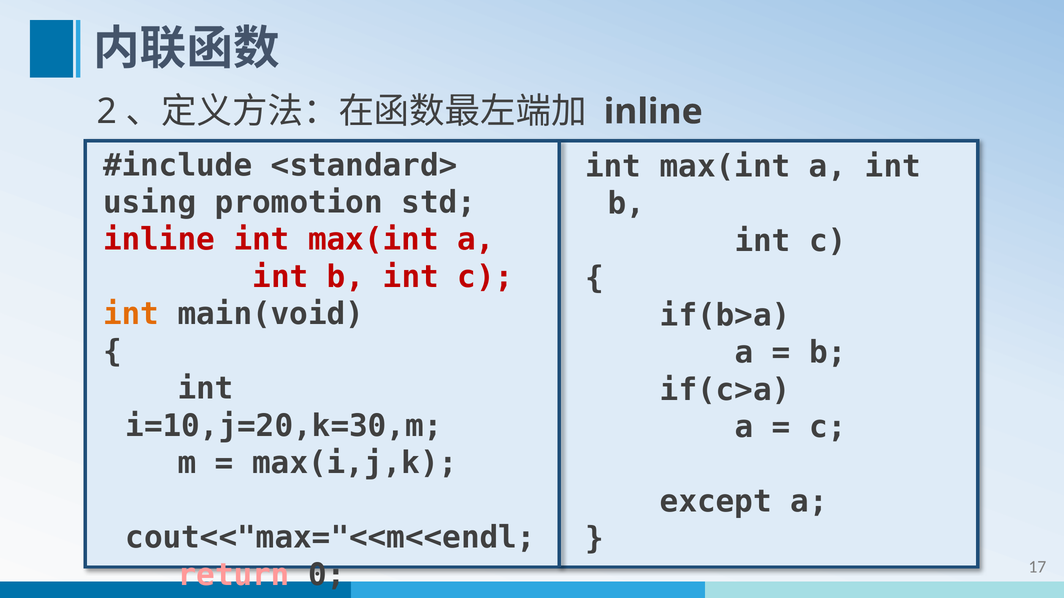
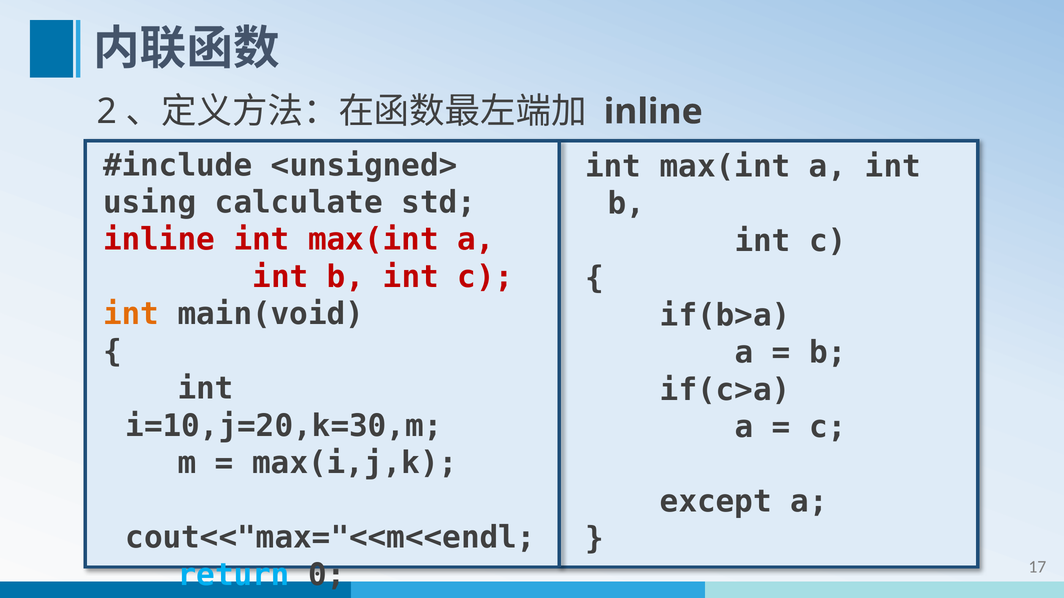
<standard>: <standard> -> <unsigned> (364, 165)
promotion: promotion -> calculate (299, 203)
return colour: pink -> light blue (234, 575)
